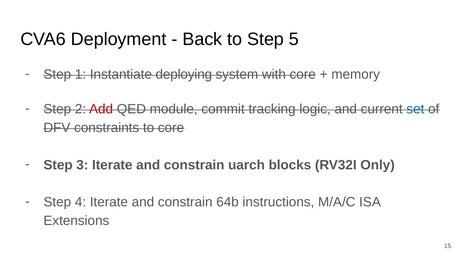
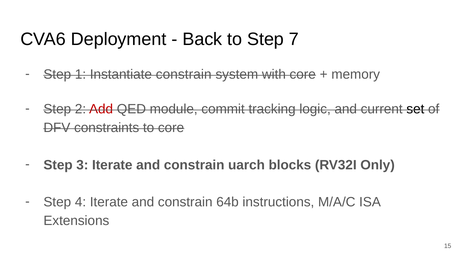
5: 5 -> 7 (294, 39)
Instantiate deploying: deploying -> constrain (184, 74)
set colour: blue -> black (415, 109)
